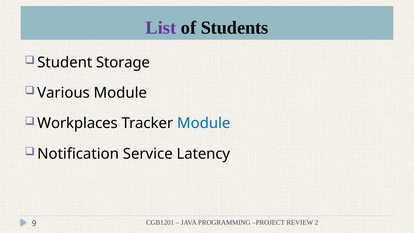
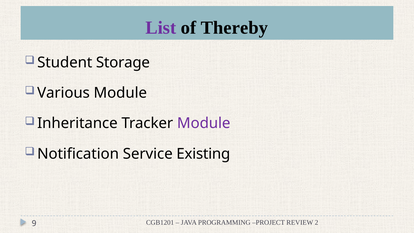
Students: Students -> Thereby (234, 28)
Workplaces: Workplaces -> Inheritance (77, 123)
Module colour: blue -> purple (204, 123)
Latency: Latency -> Existing (203, 154)
